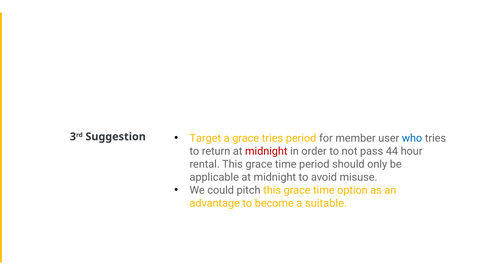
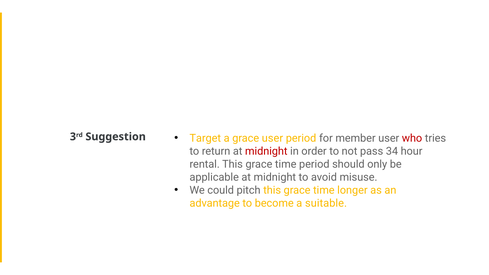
grace tries: tries -> user (272, 138)
who colour: blue -> red (412, 138)
44: 44 -> 34 (392, 151)
option: option -> longer (352, 190)
